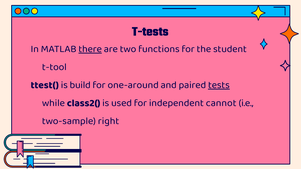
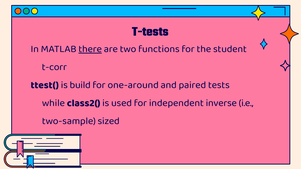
t-tool: t-tool -> t-corr (54, 67)
tests underline: present -> none (219, 85)
cannot: cannot -> inverse (221, 103)
right: right -> sized (109, 121)
